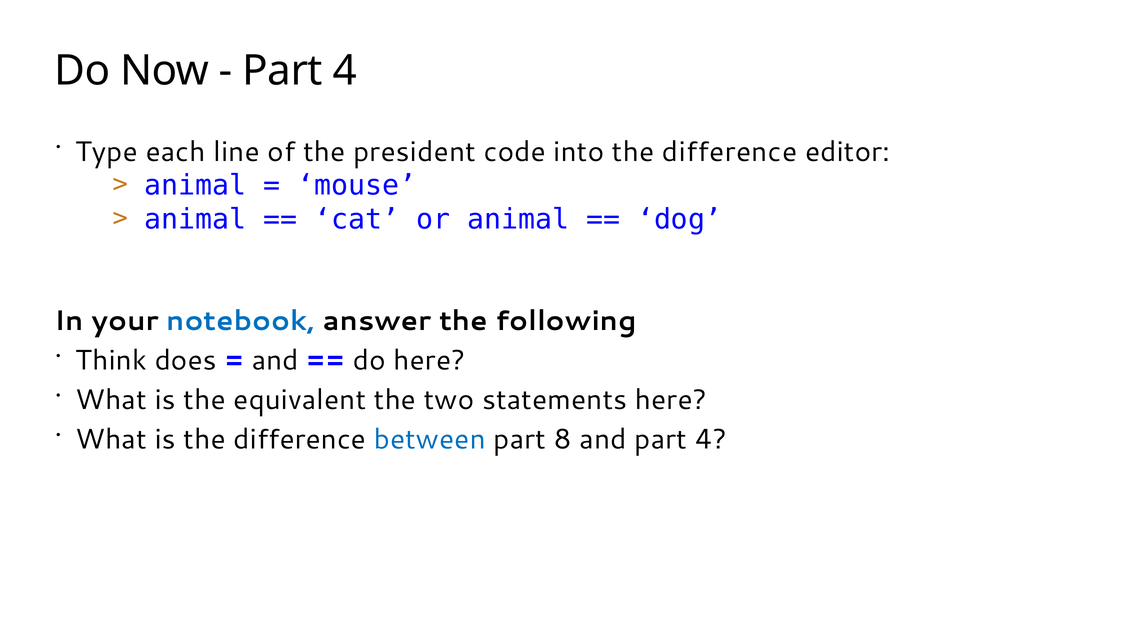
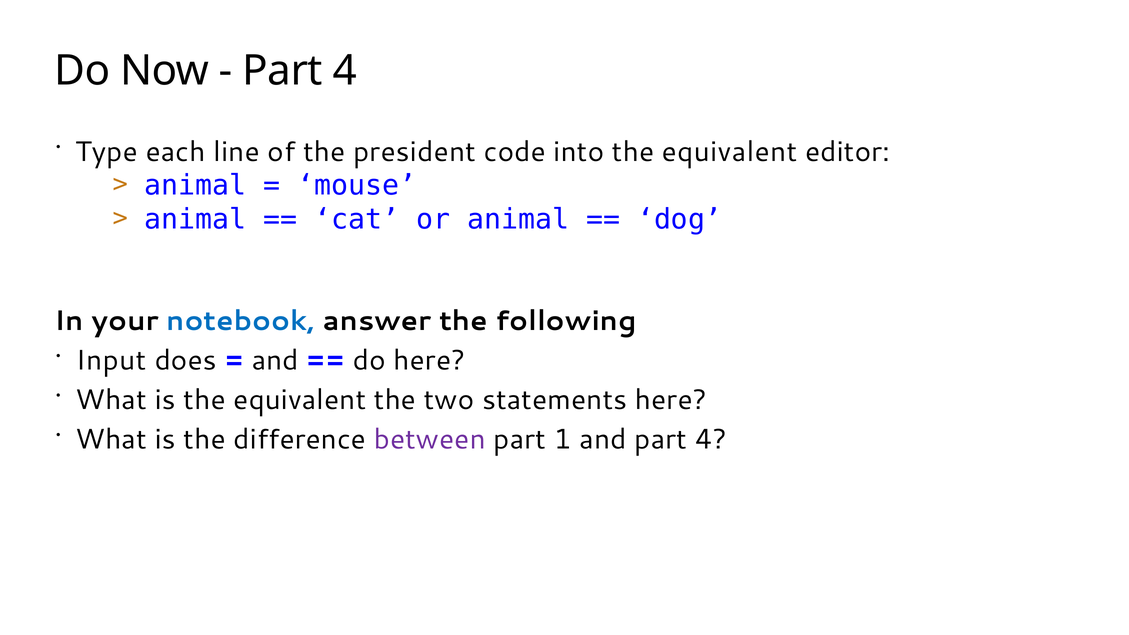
into the difference: difference -> equivalent (730, 152)
Think: Think -> Input (111, 361)
between colour: blue -> purple (430, 440)
8: 8 -> 1 (563, 440)
